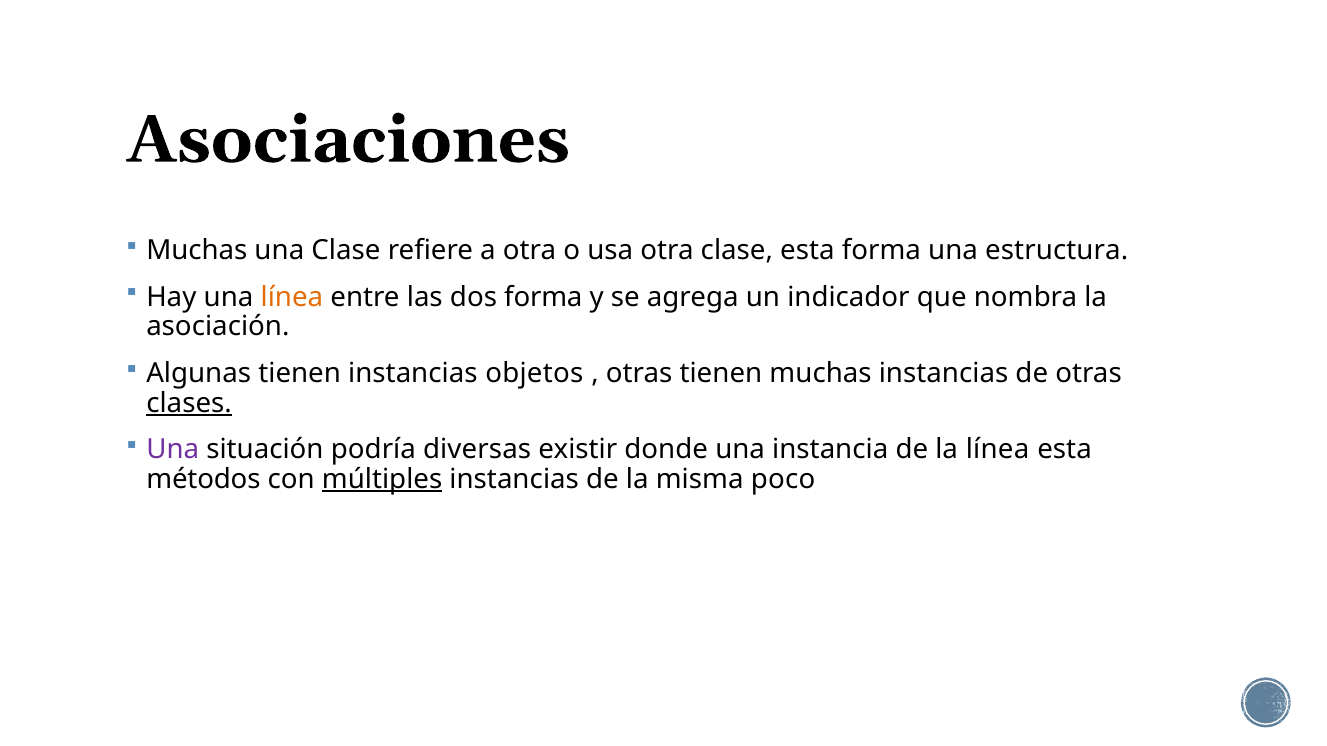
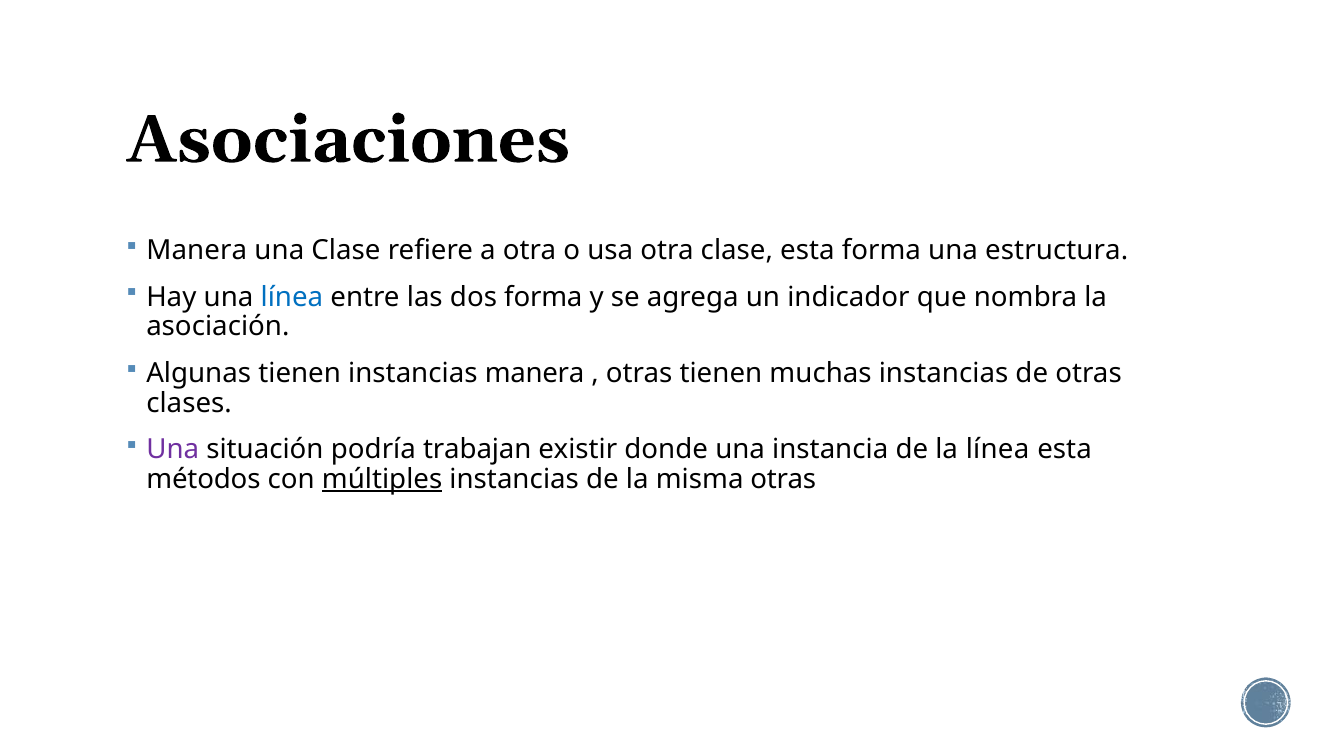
Muchas: Muchas -> Manera (197, 251)
línea colour: orange -> blue (292, 297)
instancias objetos: objetos -> manera (535, 373)
clases underline: present -> none (189, 403)
diversas: diversas -> trabajan (477, 450)
misma poco: poco -> otras (783, 480)
